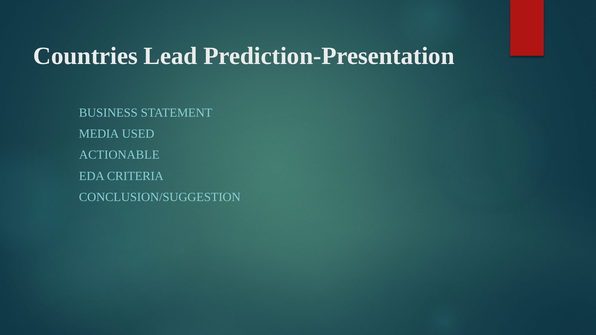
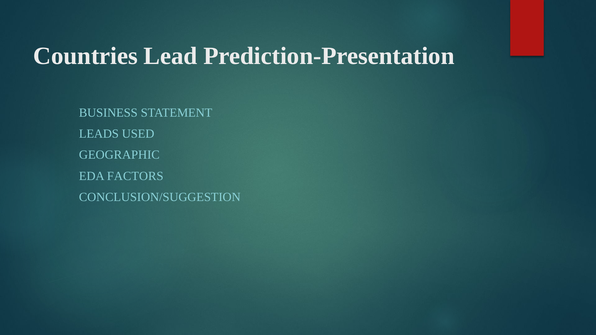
MEDIA: MEDIA -> LEADS (99, 134)
ACTIONABLE: ACTIONABLE -> GEOGRAPHIC (119, 155)
CRITERIA: CRITERIA -> FACTORS (135, 176)
